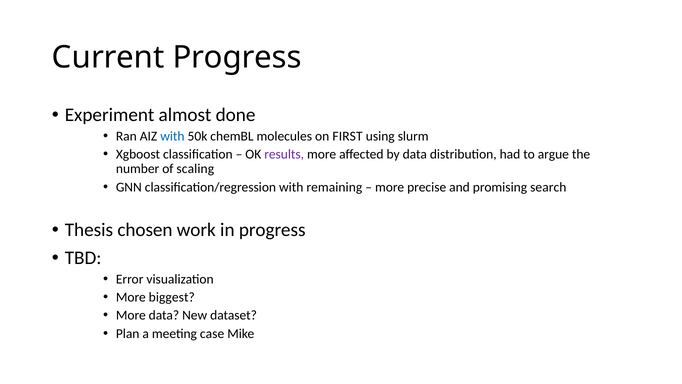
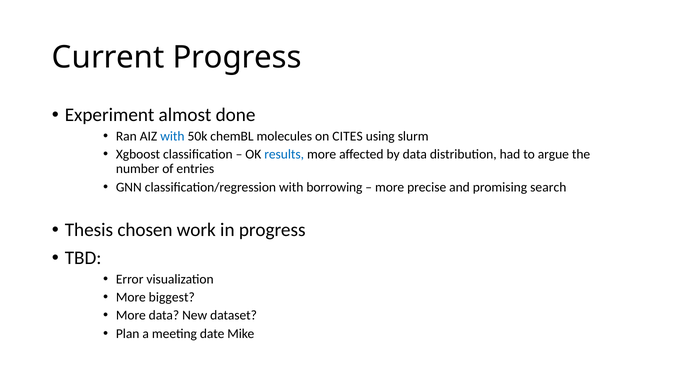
FIRST: FIRST -> CITES (348, 136)
results colour: purple -> blue (284, 154)
scaling: scaling -> entries (195, 169)
remaining: remaining -> borrowing (334, 187)
case: case -> date (212, 333)
